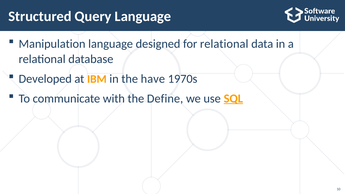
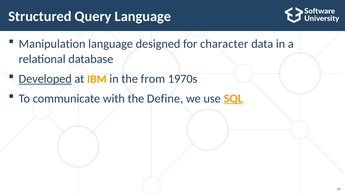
for relational: relational -> character (224, 44)
Developed underline: none -> present (45, 79)
have: have -> from (153, 79)
